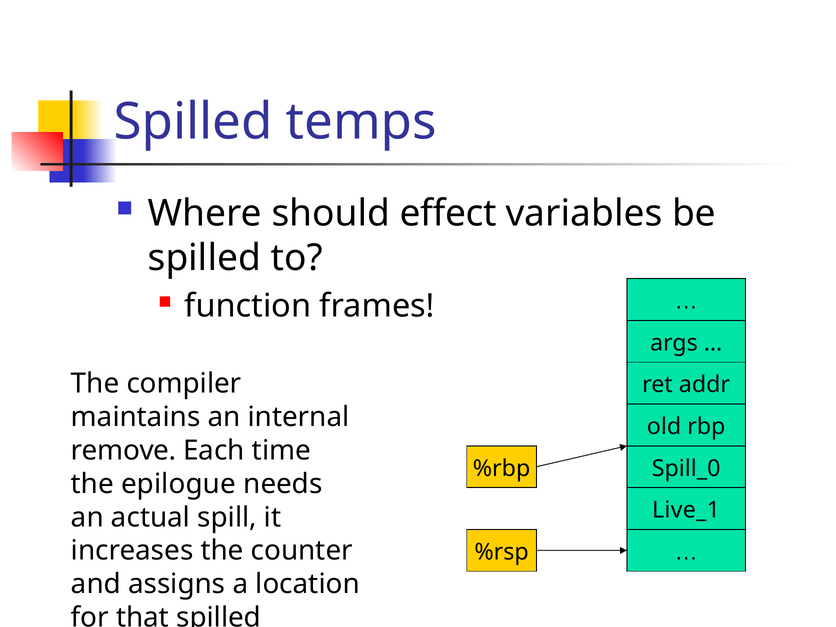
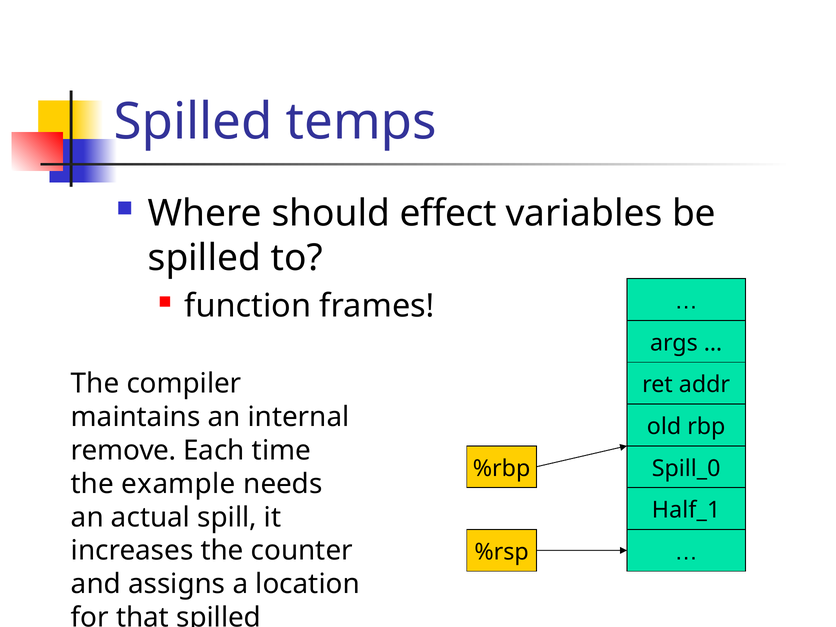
epilogue: epilogue -> example (178, 484)
Live_1: Live_1 -> Half_1 (686, 510)
